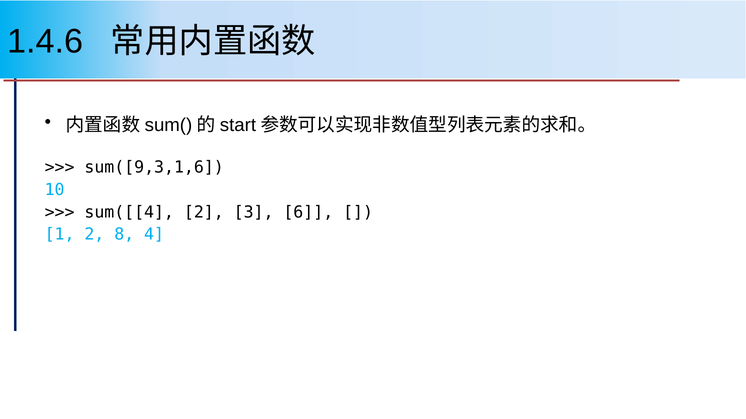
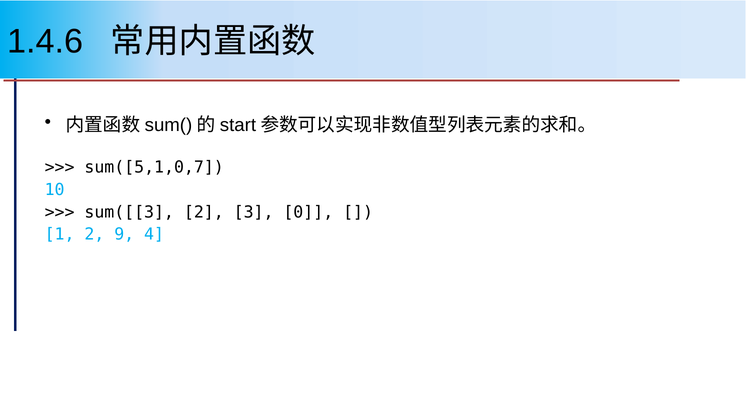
sum([9,3,1,6: sum([9,3,1,6 -> sum([5,1,0,7 (154, 168)
sum([[4: sum([[4 -> sum([[3 (129, 212)
6: 6 -> 0 (308, 212)
8: 8 -> 9 (124, 235)
